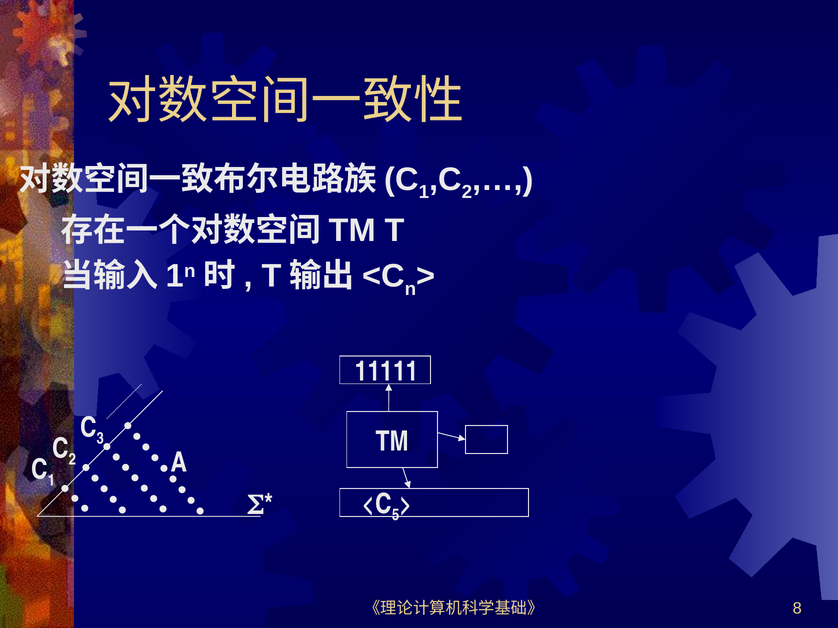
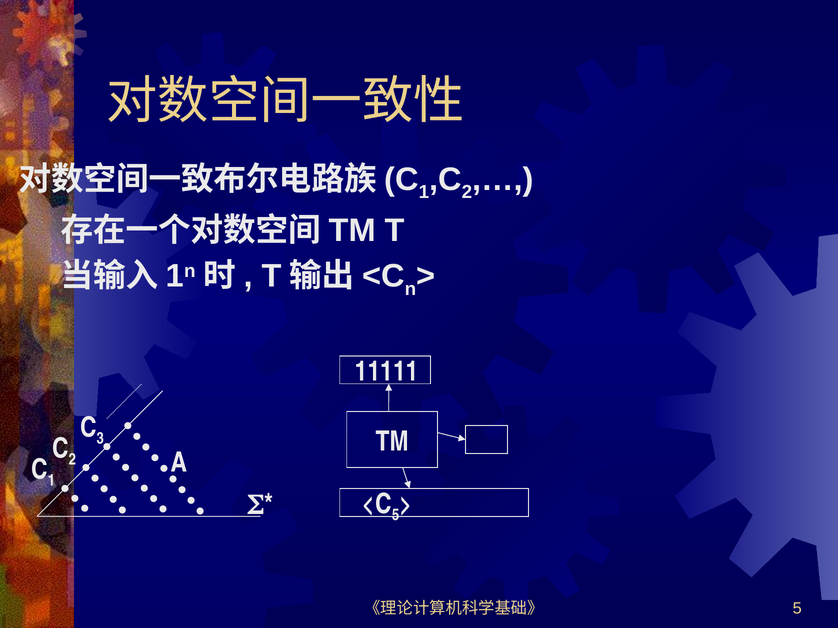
8: 8 -> 5 (797, 609)
